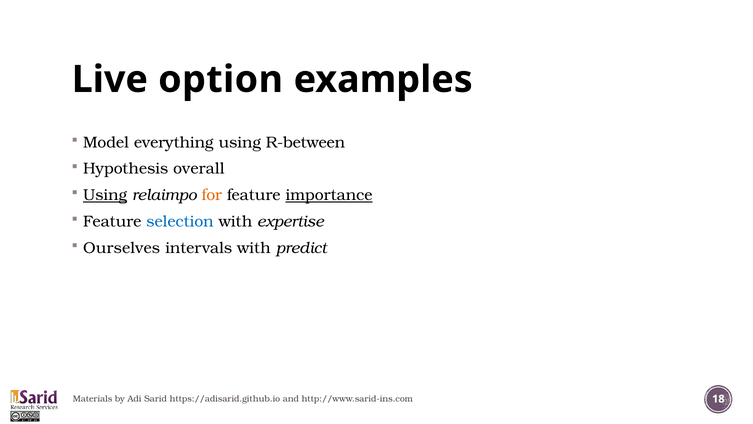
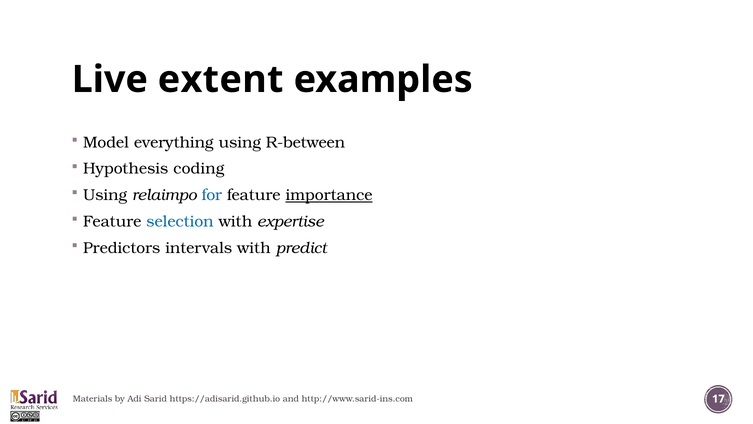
option: option -> extent (221, 79)
overall: overall -> coding (199, 169)
Using underline: present -> none (105, 195)
for colour: orange -> blue (212, 195)
Ourselves: Ourselves -> Predictors (122, 248)
18: 18 -> 17 (718, 399)
